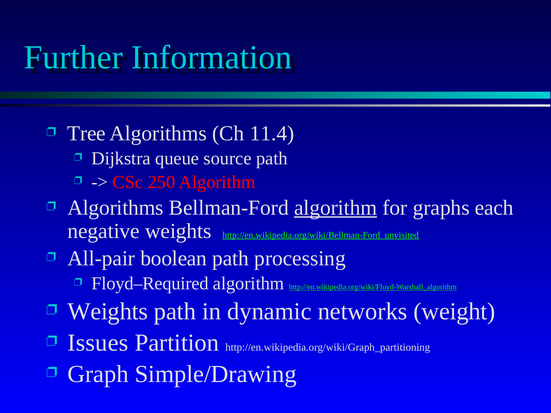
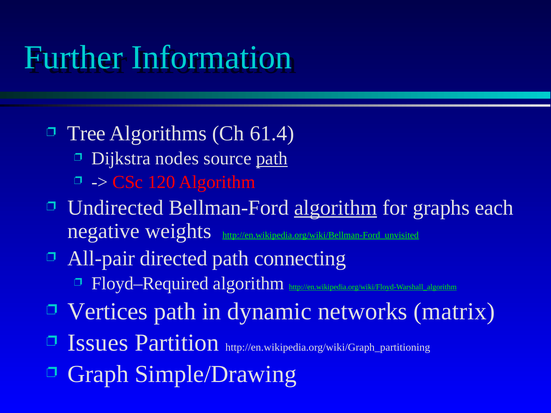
11.4: 11.4 -> 61.4 (272, 133)
queue: queue -> nodes (177, 159)
path underline: none -> present (272, 159)
250: 250 -> 120 (161, 182)
Algorithms: Algorithms -> Undirected (115, 208)
boolean: boolean -> directed (174, 259)
processing: processing -> connecting (300, 259)
Weights: Weights -> Vertices (108, 312)
weight: weight -> matrix (454, 312)
